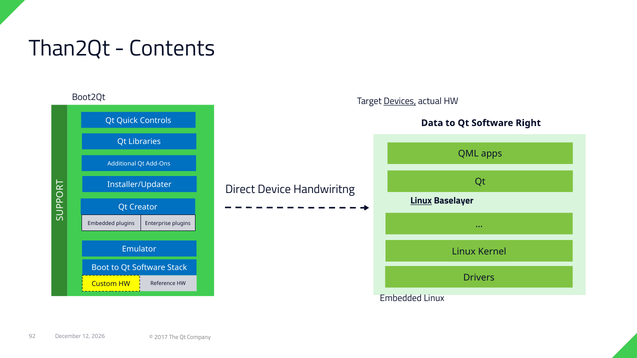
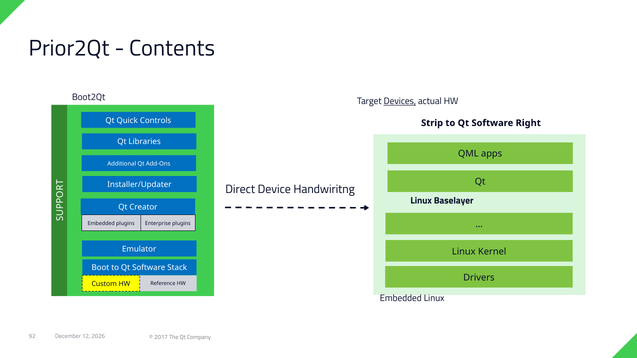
Than2Qt: Than2Qt -> Prior2Qt (69, 48)
Data: Data -> Strip (432, 123)
Linux underline: present -> none (421, 201)
